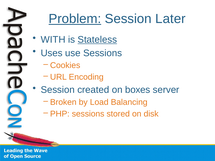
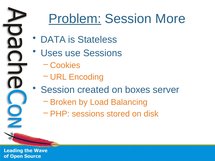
Later: Later -> More (170, 19)
WITH: WITH -> DATA (53, 40)
Stateless underline: present -> none (97, 40)
